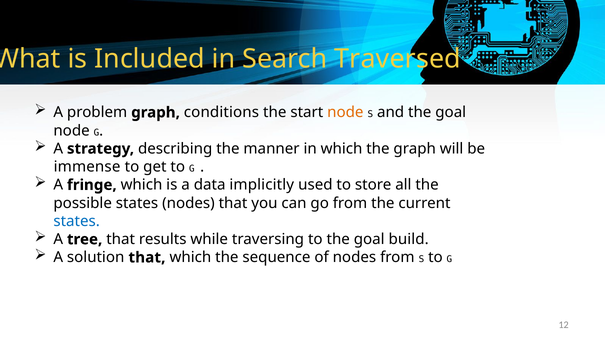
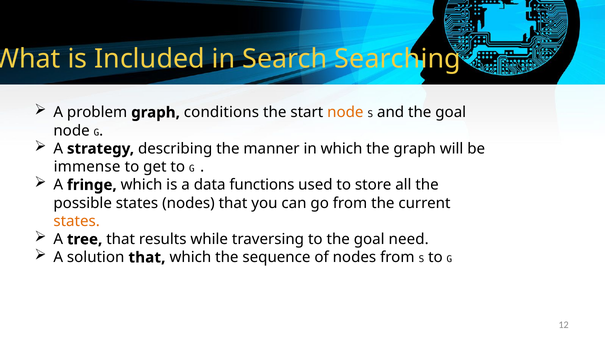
Traversed: Traversed -> Searching (398, 59)
implicitly: implicitly -> functions (262, 185)
states colour: blue -> orange (77, 221)
build: build -> need (409, 240)
